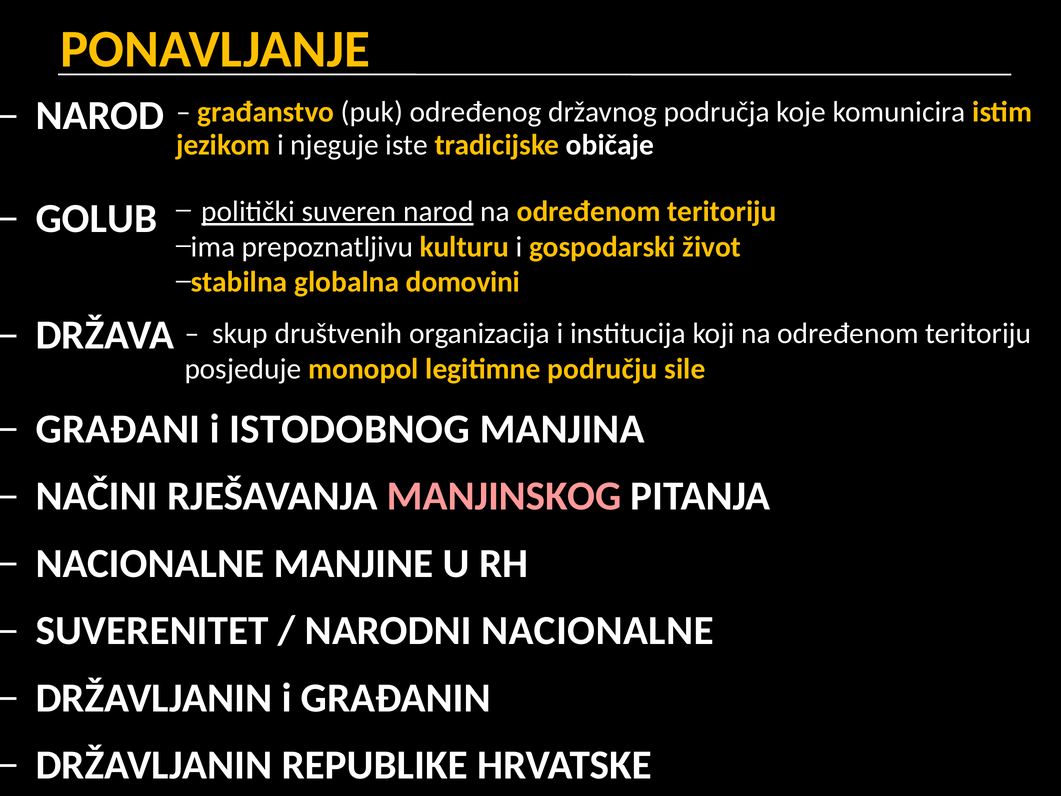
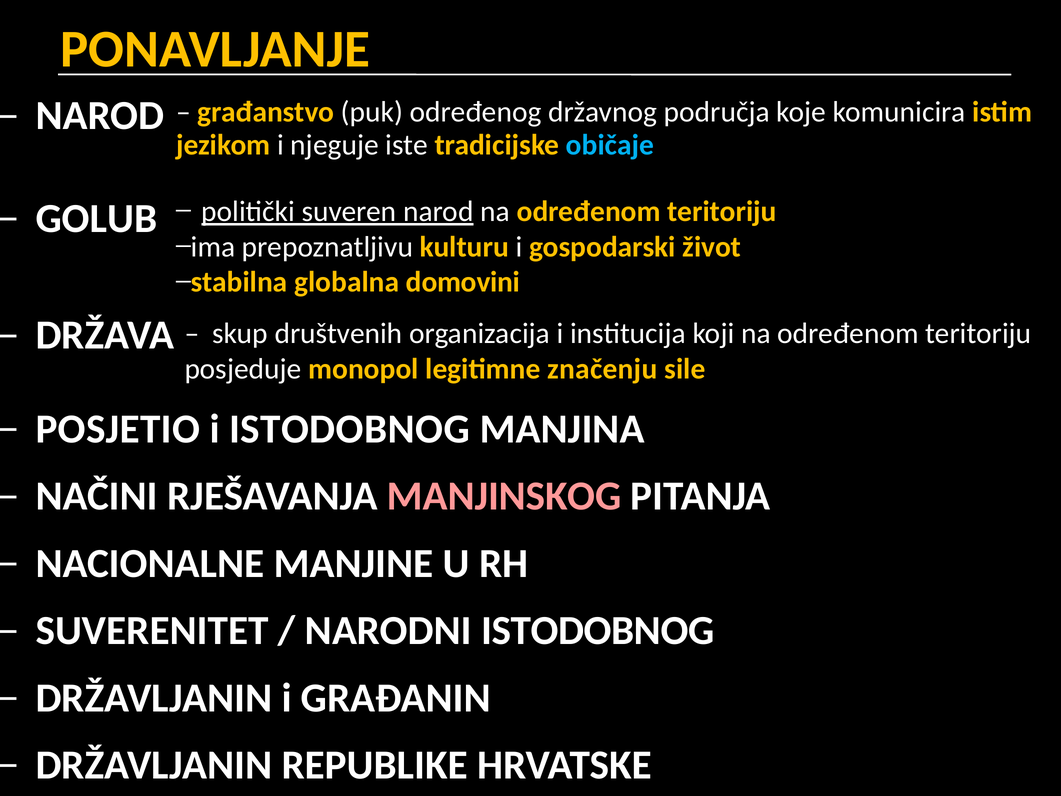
običaje colour: white -> light blue (610, 145)
području: području -> značenju (602, 369)
GRAĐANI: GRAĐANI -> POSJETIO (118, 429)
NARODNI NACIONALNE: NACIONALNE -> ISTODOBNOG (598, 630)
